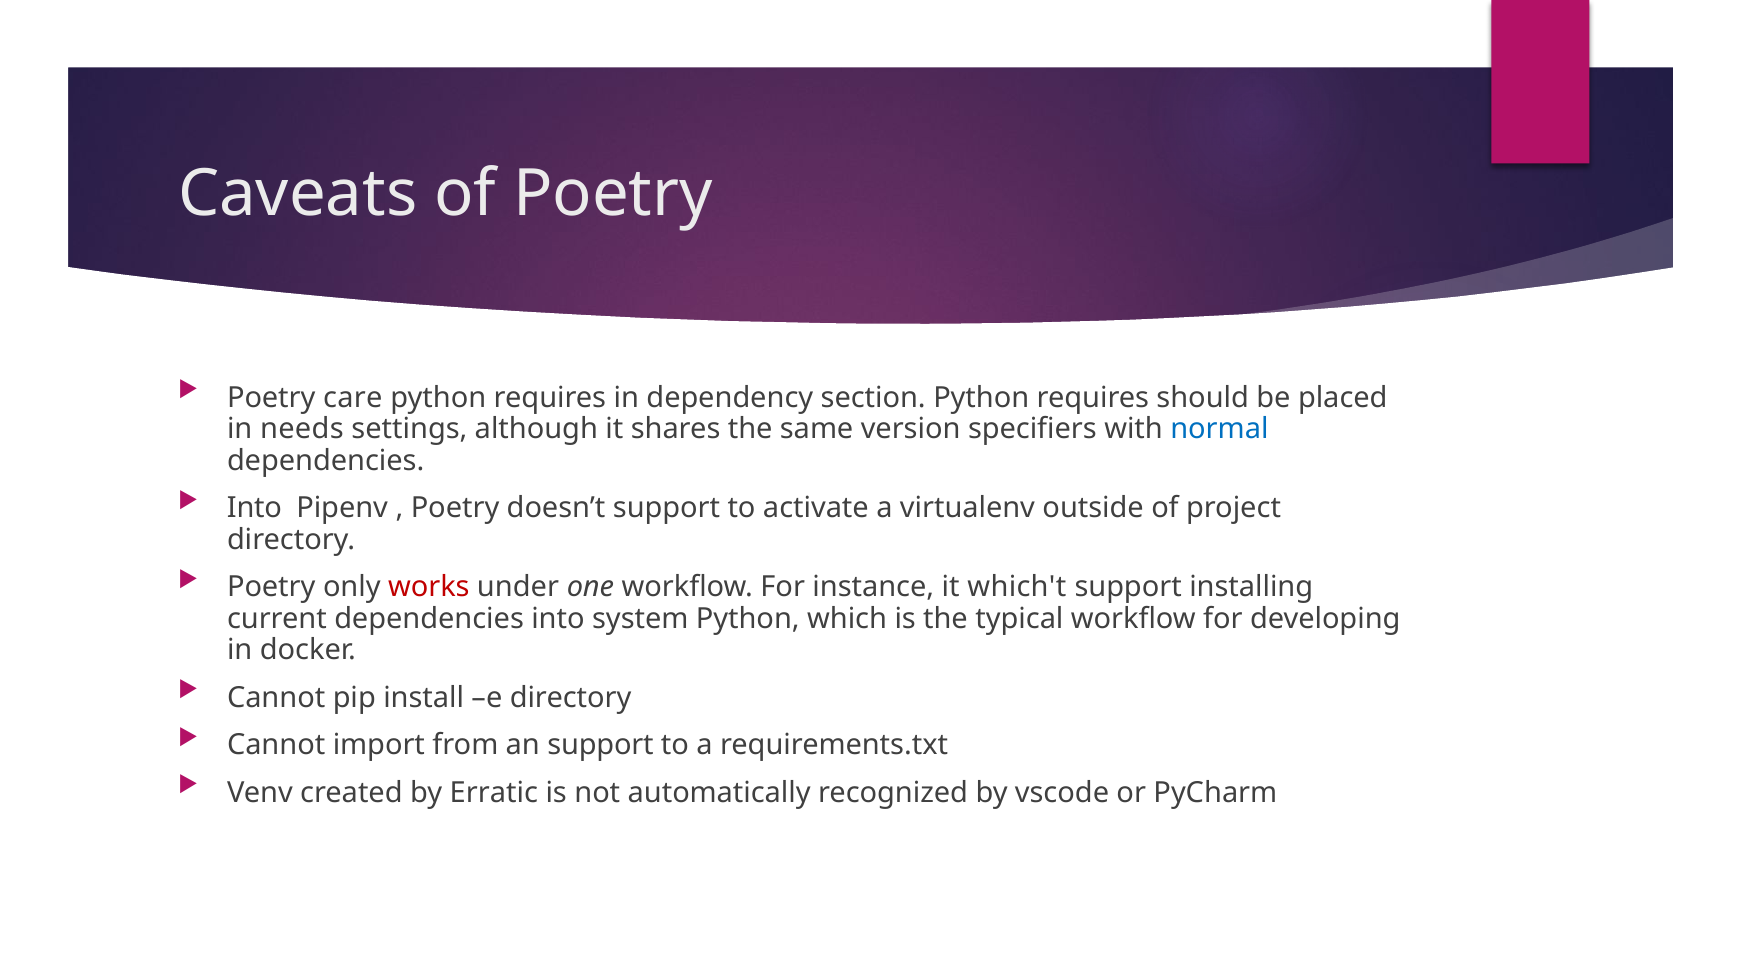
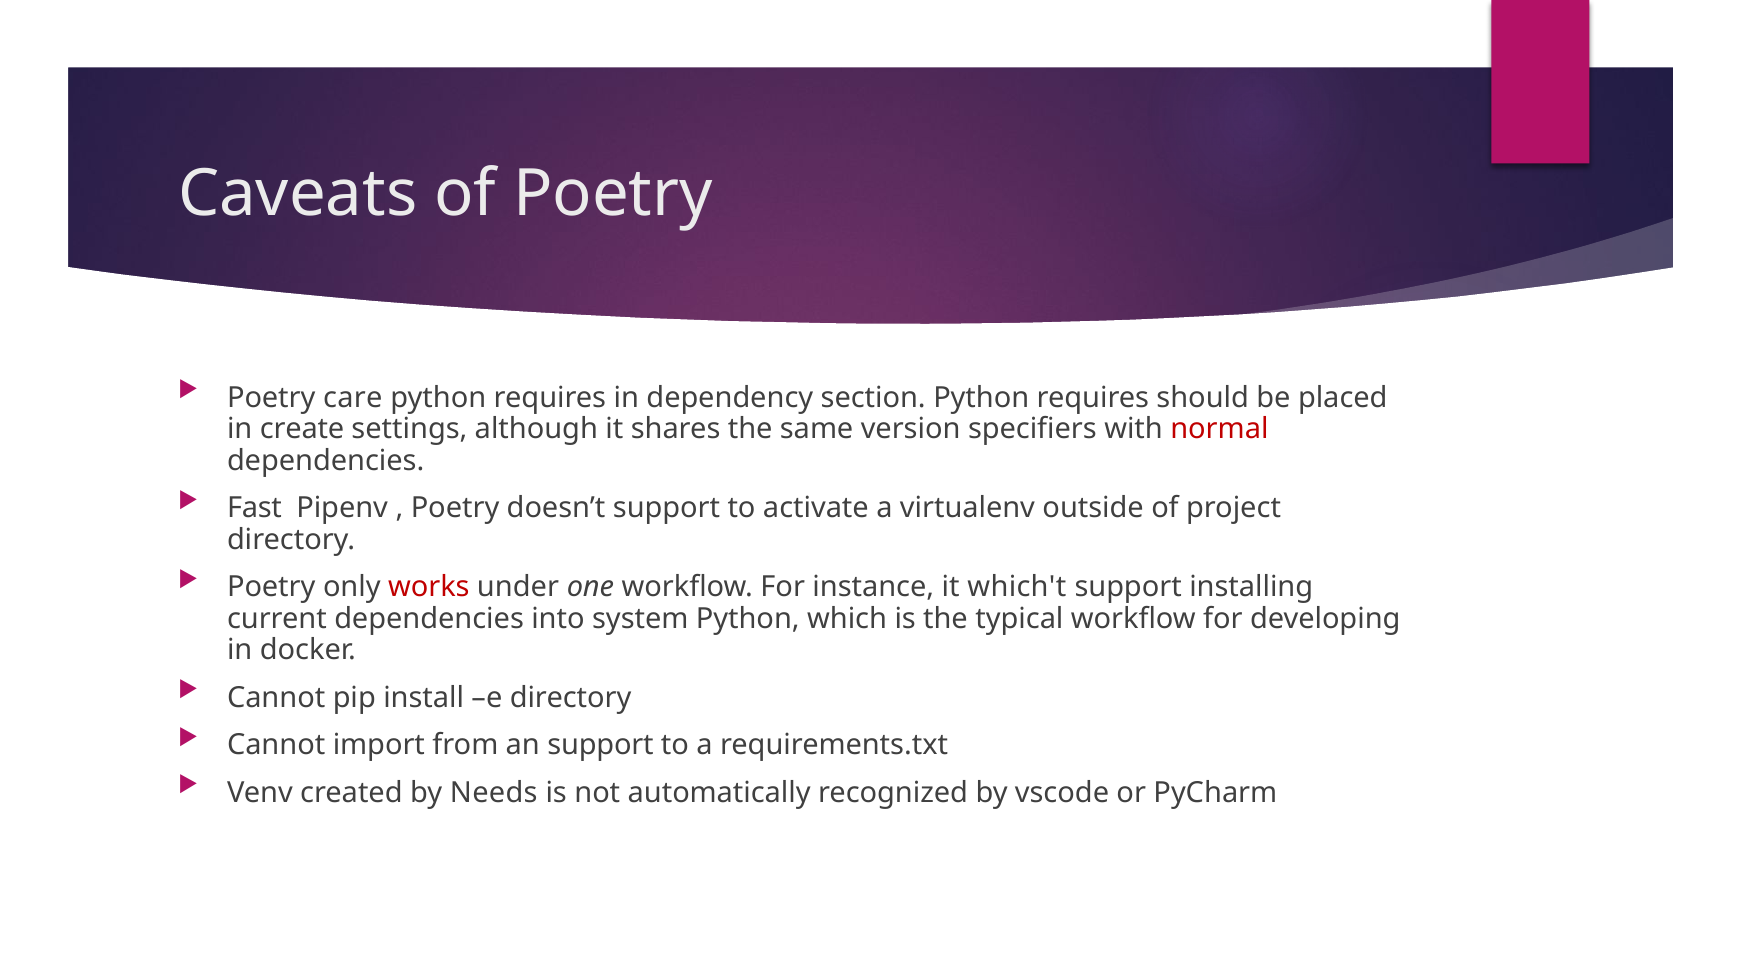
needs: needs -> create (302, 429)
normal colour: blue -> red (1219, 429)
Into: Into -> Fast (254, 508)
Erratic: Erratic -> Needs (494, 793)
